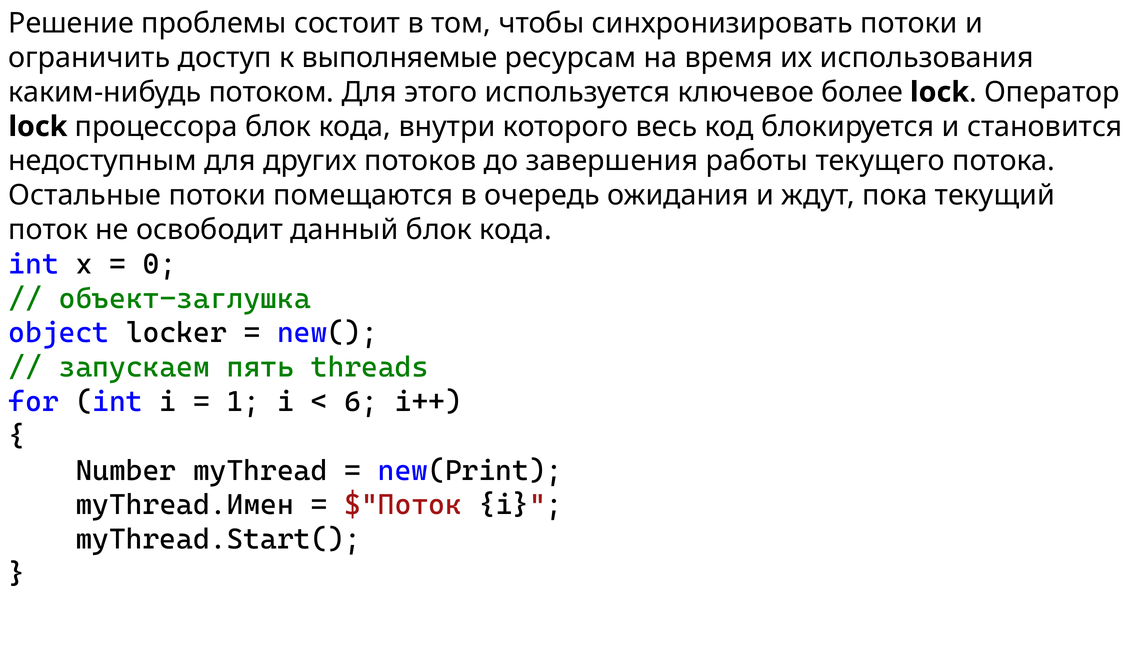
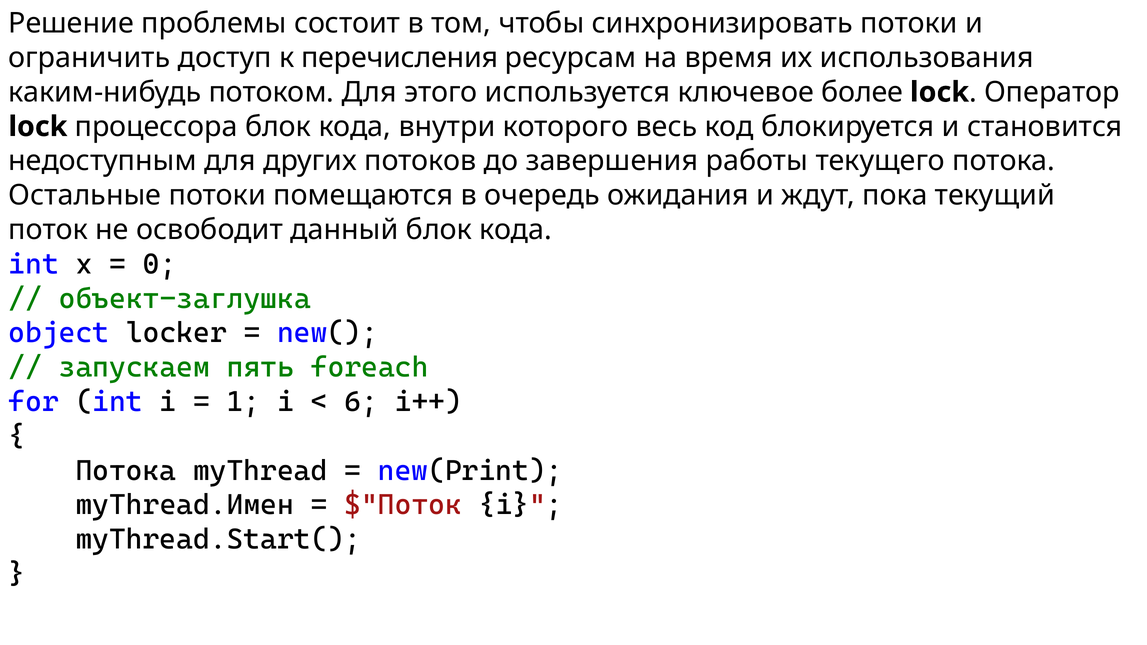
выполняемые: выполняемые -> перечисления (400, 58)
threads: threads -> foreach (370, 368)
Number: Number -> Потока (126, 471)
